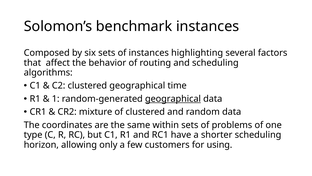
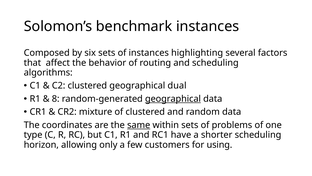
time: time -> dual (177, 85)
1: 1 -> 8 (56, 99)
same underline: none -> present (139, 125)
